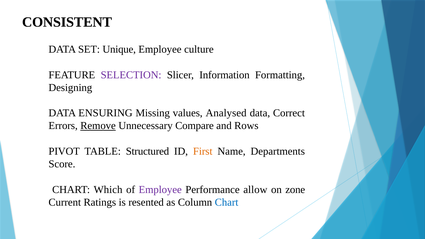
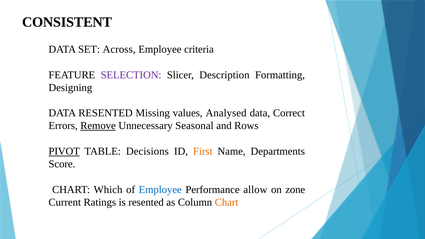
Unique: Unique -> Across (119, 49)
culture: culture -> criteria (199, 49)
Information: Information -> Description (224, 75)
DATA ENSURING: ENSURING -> RESENTED (106, 113)
Compare: Compare -> Seasonal (194, 126)
PIVOT underline: none -> present (64, 151)
Structured: Structured -> Decisions (147, 151)
Employee colour: purple -> blue (160, 190)
Chart colour: blue -> orange (227, 202)
